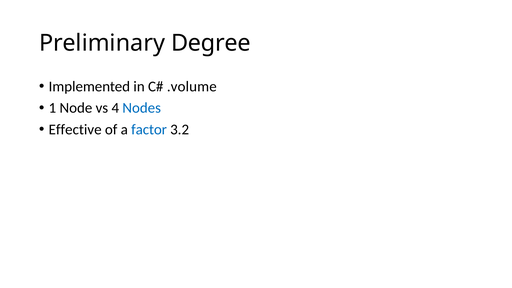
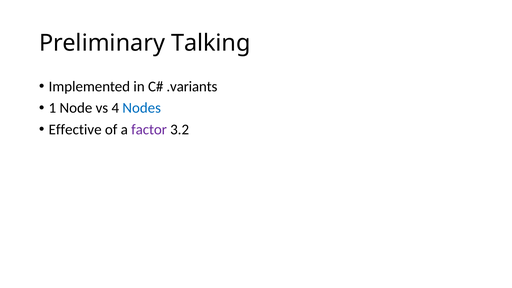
Degree: Degree -> Talking (211, 43)
.volume: .volume -> .variants (192, 87)
factor colour: blue -> purple (149, 130)
